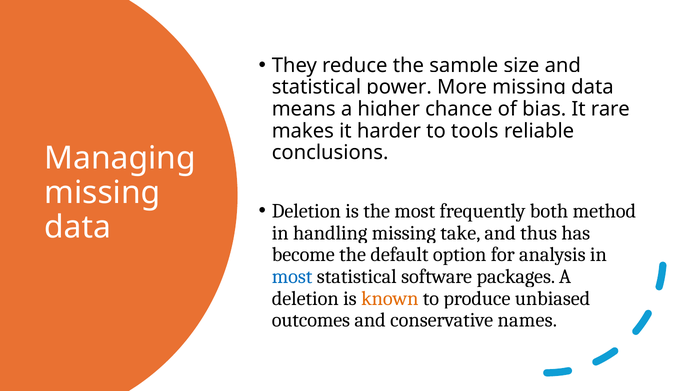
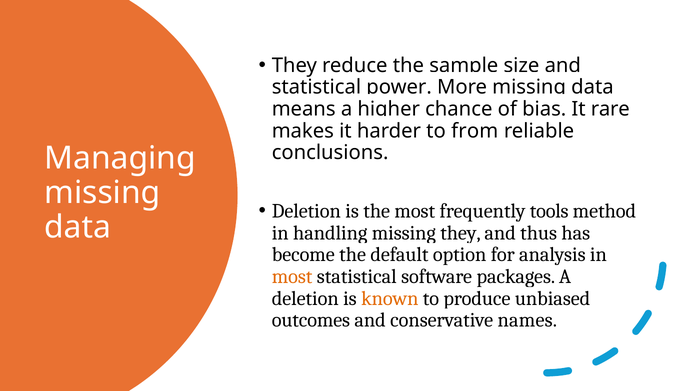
tools: tools -> from (475, 131)
both: both -> tools (549, 211)
missing take: take -> they (460, 233)
most colour: blue -> orange (292, 277)
